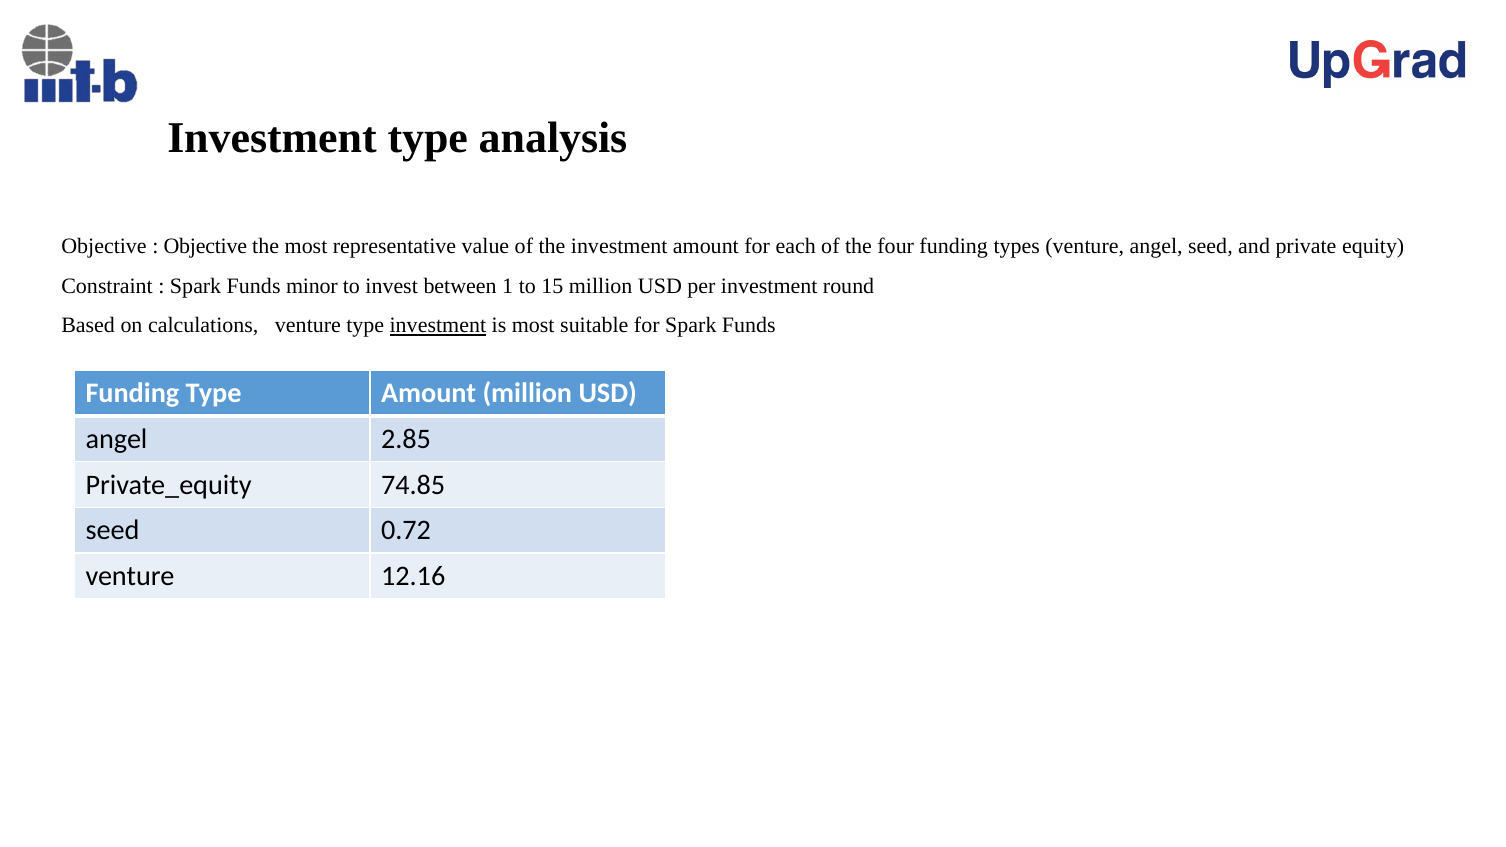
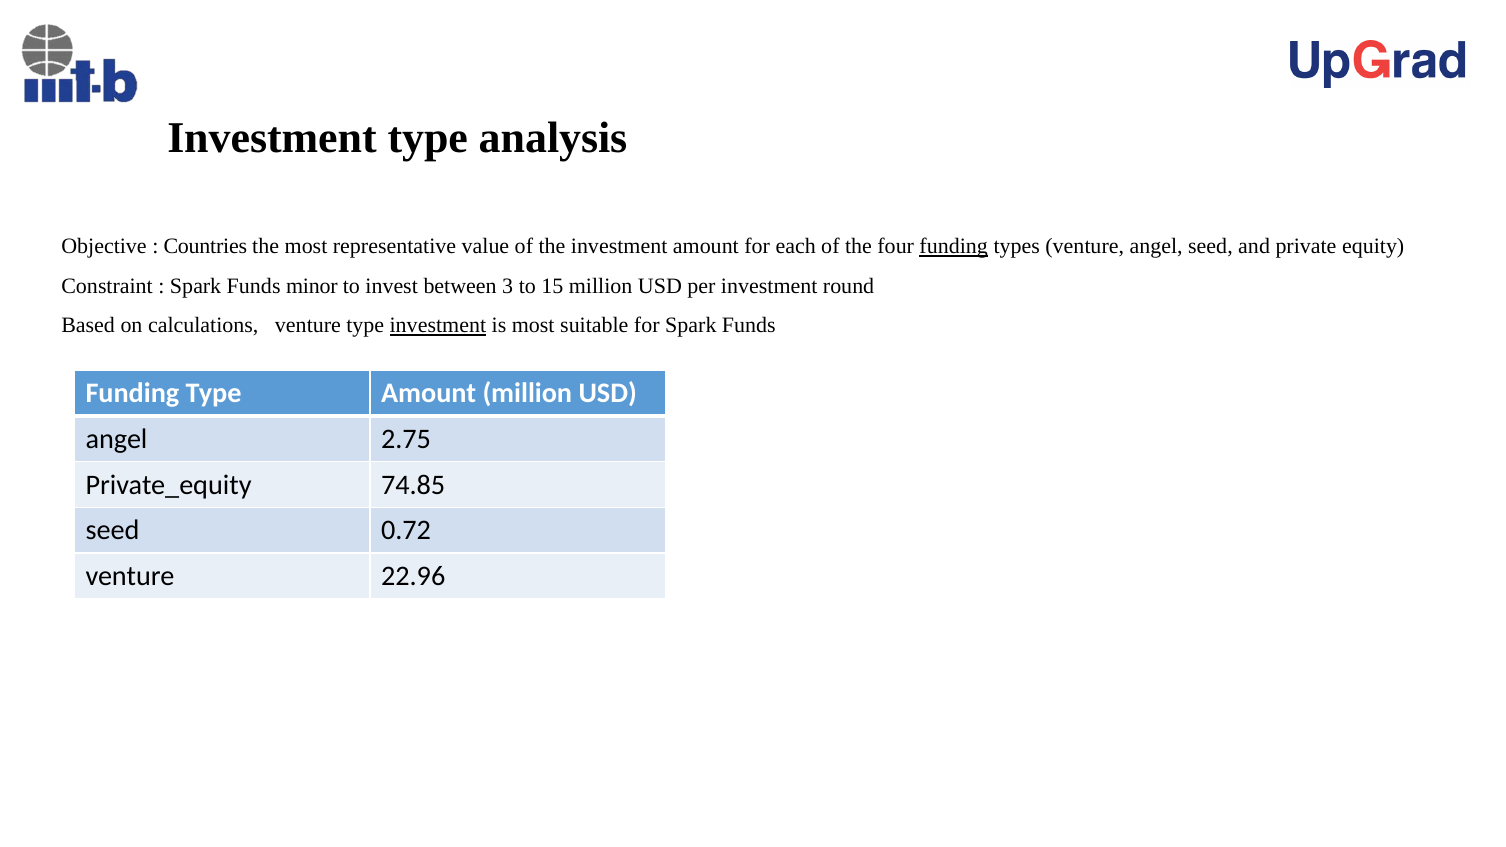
Objective: Objective -> Countries (205, 247)
funding underline: none -> present (954, 247)
1: 1 -> 3 (508, 286)
2.85: 2.85 -> 2.75 (406, 439)
12.16: 12.16 -> 22.96 (413, 576)
